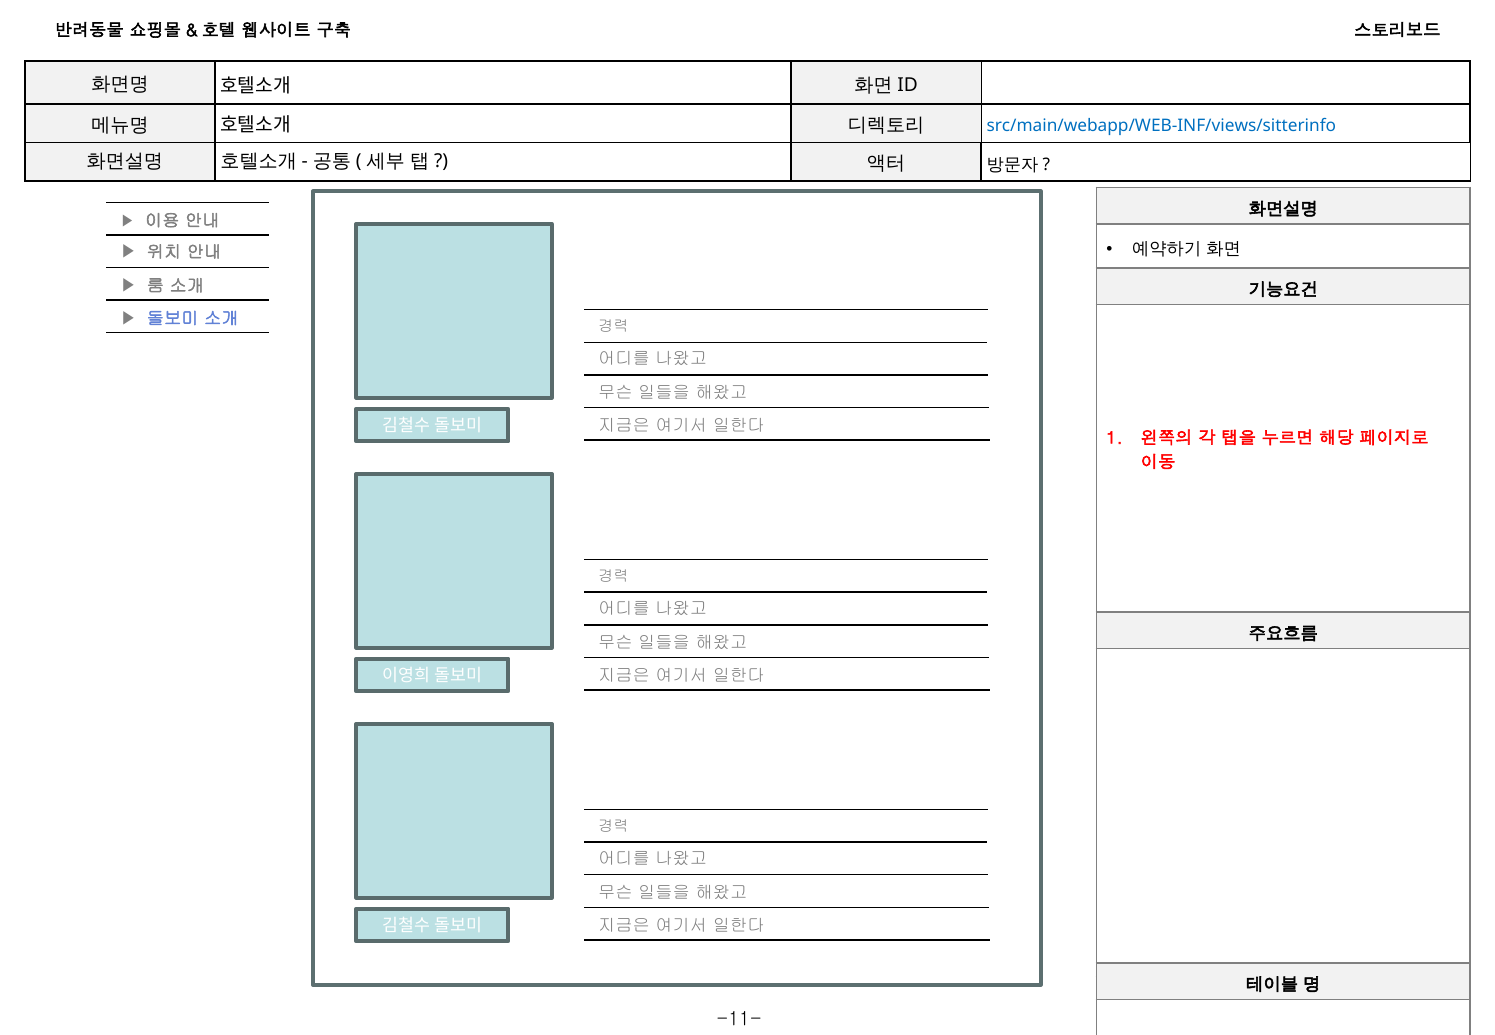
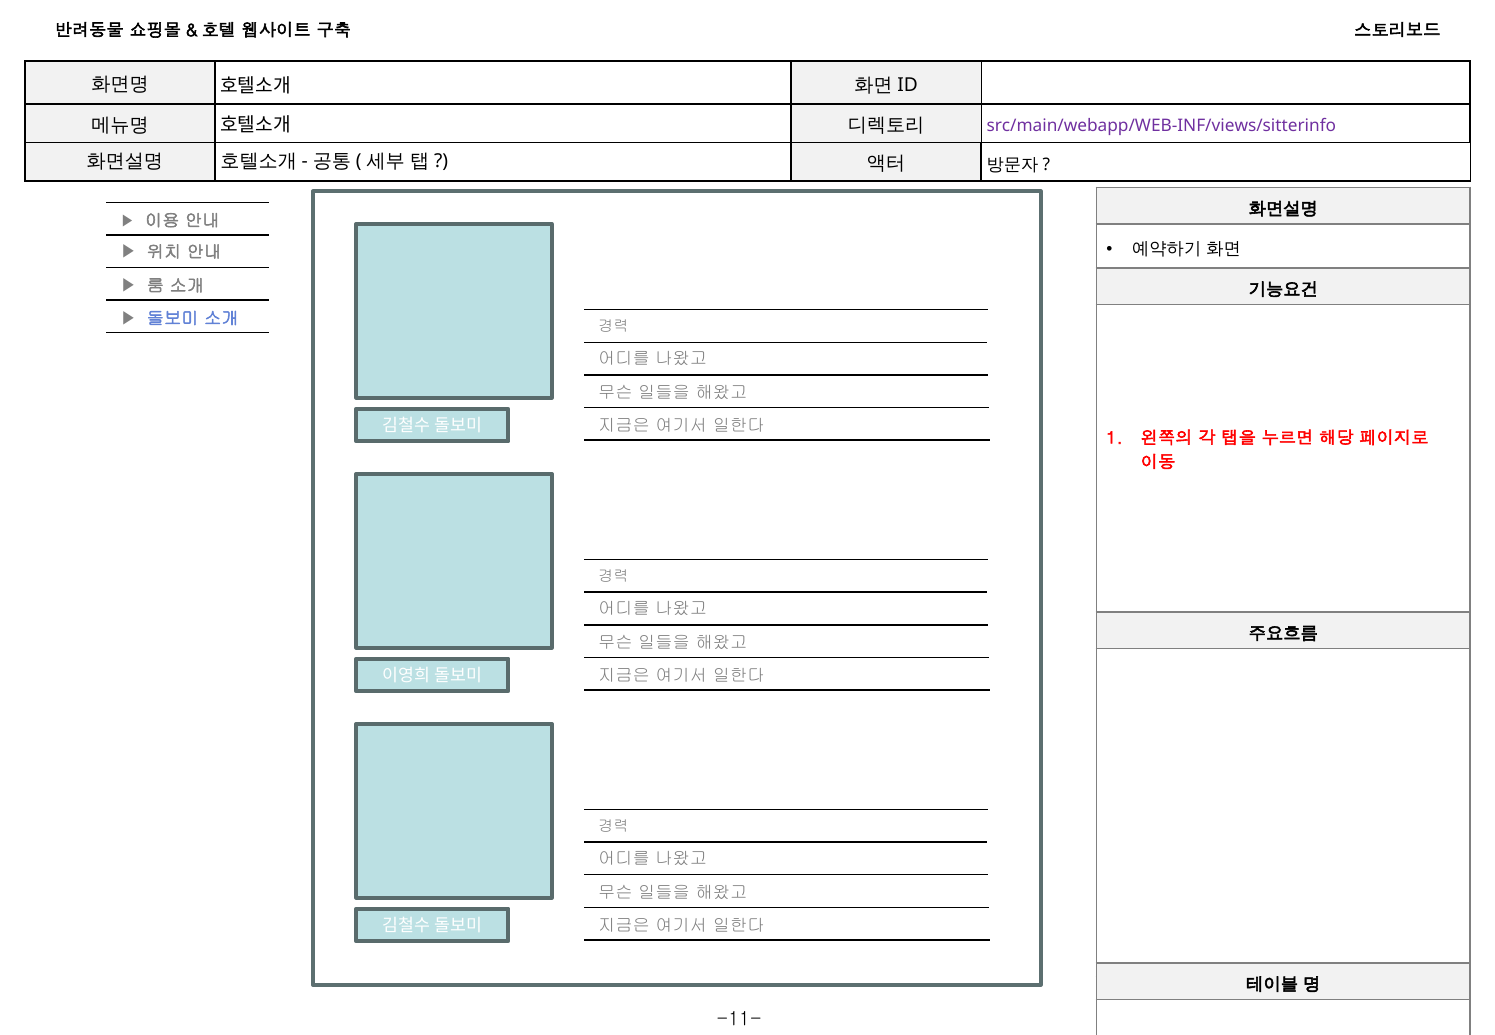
src/main/webapp/WEB-INF/views/sitterinfo colour: blue -> purple (1161, 126)
